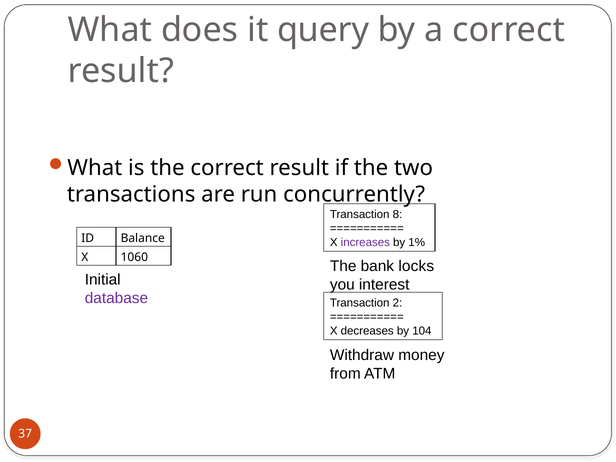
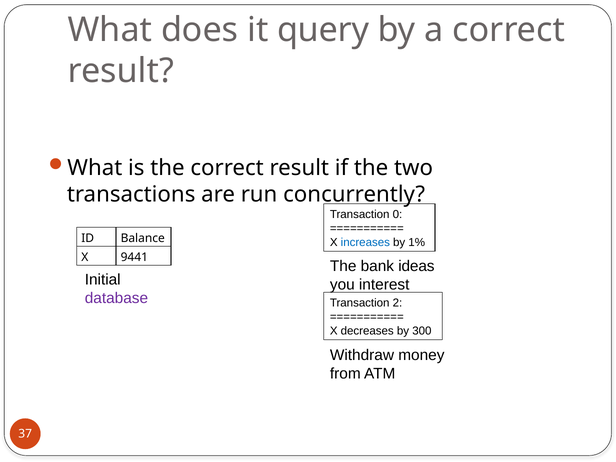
8: 8 -> 0 (398, 215)
increases colour: purple -> blue (365, 242)
1060: 1060 -> 9441 (134, 257)
locks: locks -> ideas (416, 266)
104: 104 -> 300 (422, 331)
